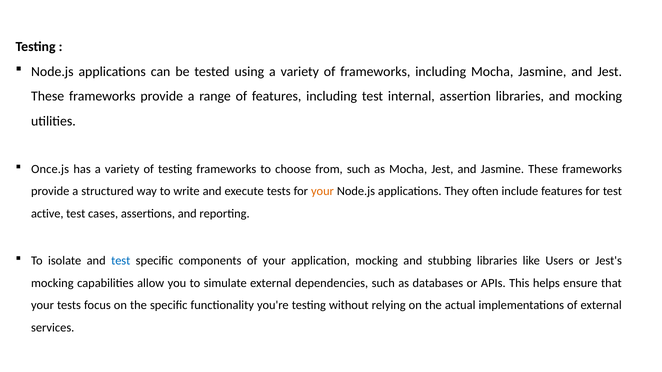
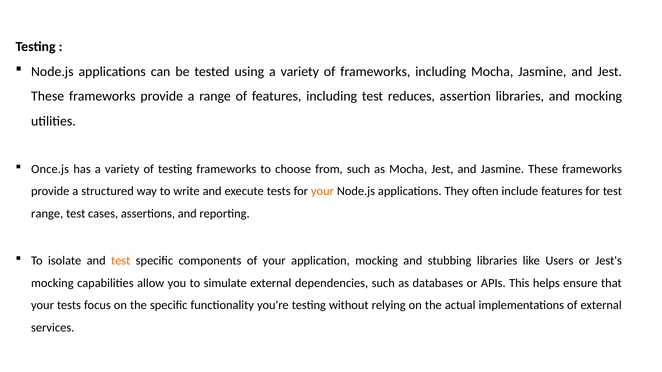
internal: internal -> reduces (411, 96)
active: active -> range (47, 214)
test colour: blue -> orange (121, 261)
